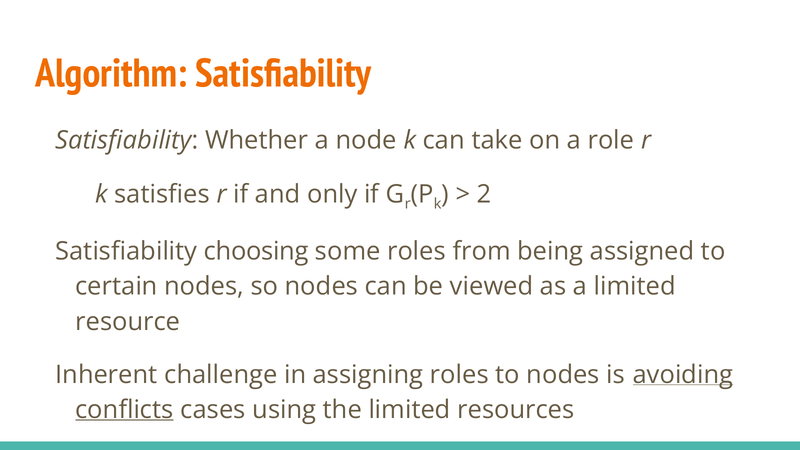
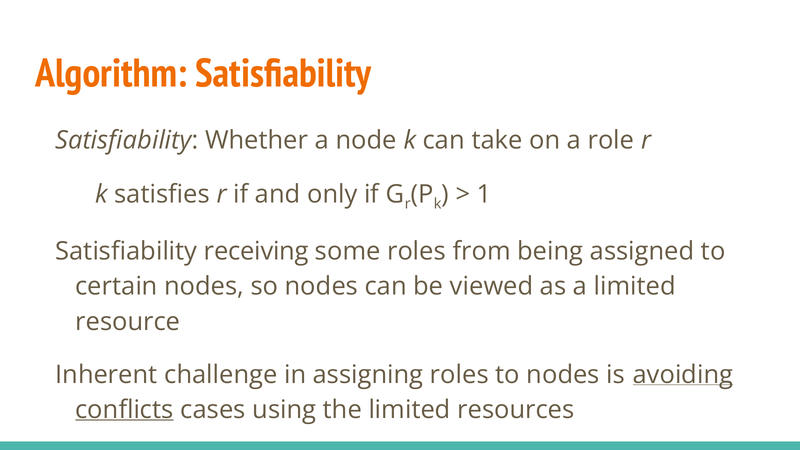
2: 2 -> 1 (484, 194)
choosing: choosing -> receiving (256, 251)
